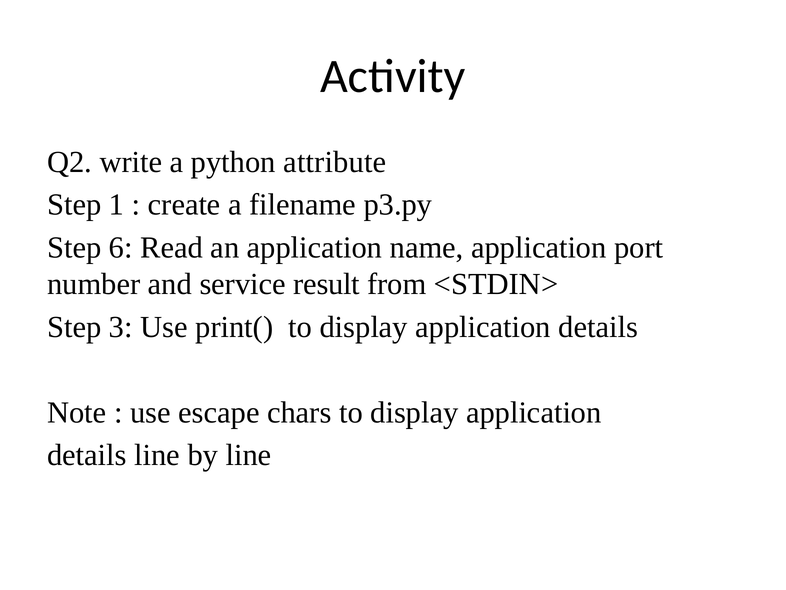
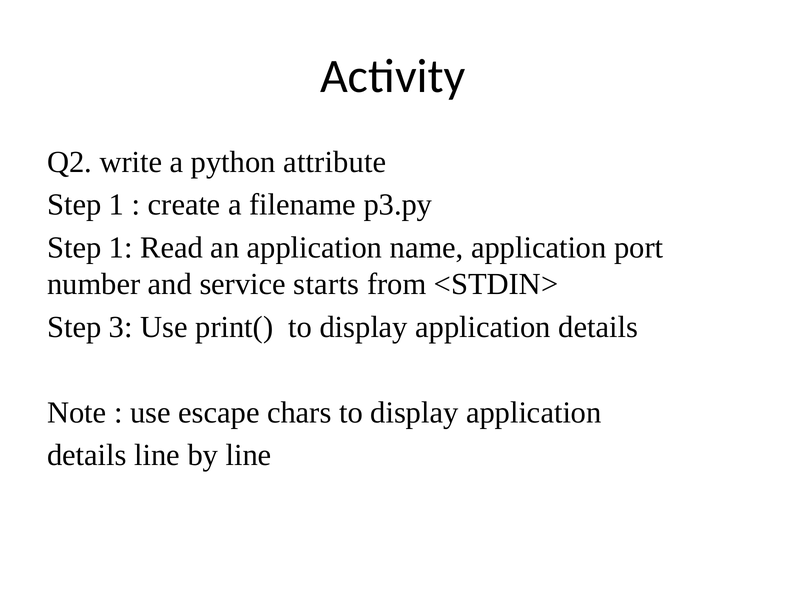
6: 6 -> 1 (121, 247)
result: result -> starts (326, 284)
